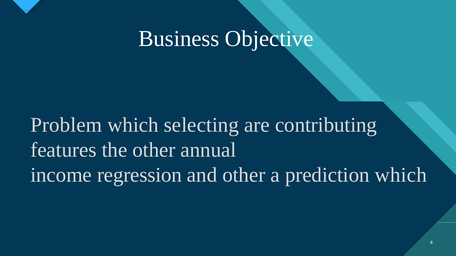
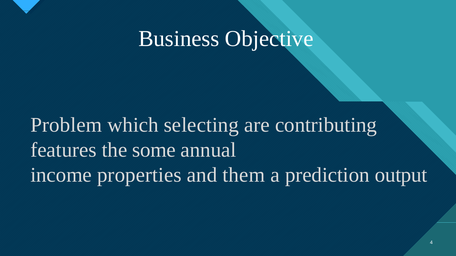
the other: other -> some (154, 150)
regression: regression -> properties (139, 175)
and other: other -> them (244, 175)
prediction which: which -> output (401, 175)
